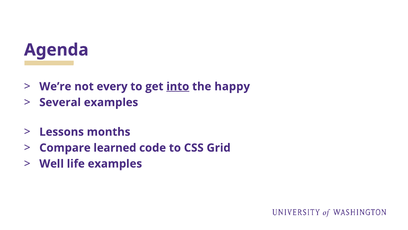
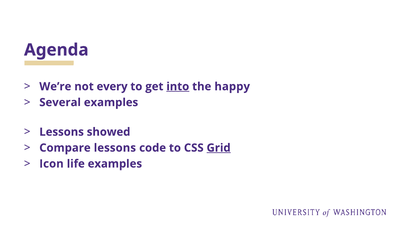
months: months -> showed (109, 132)
Compare learned: learned -> lessons (115, 148)
Grid underline: none -> present (219, 148)
Well: Well -> Icon (51, 163)
